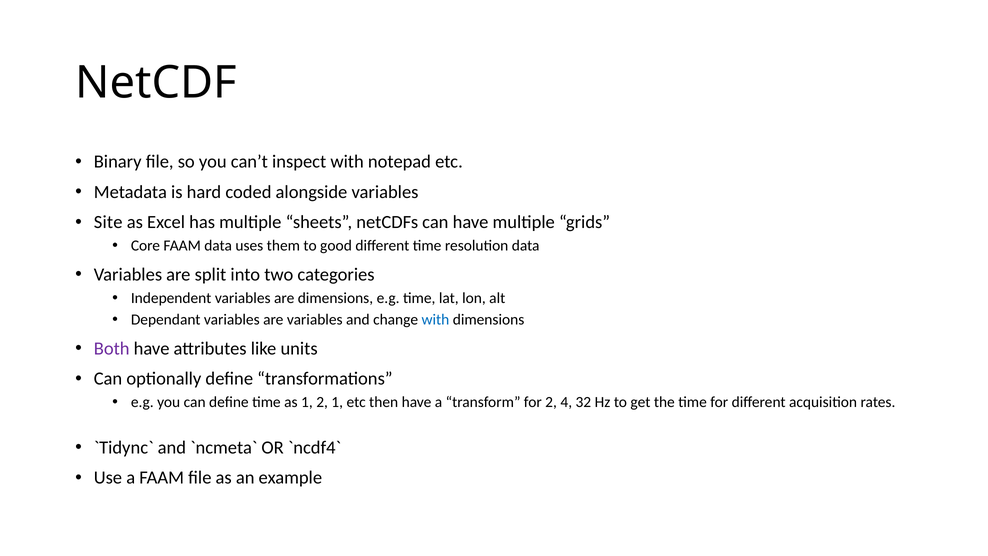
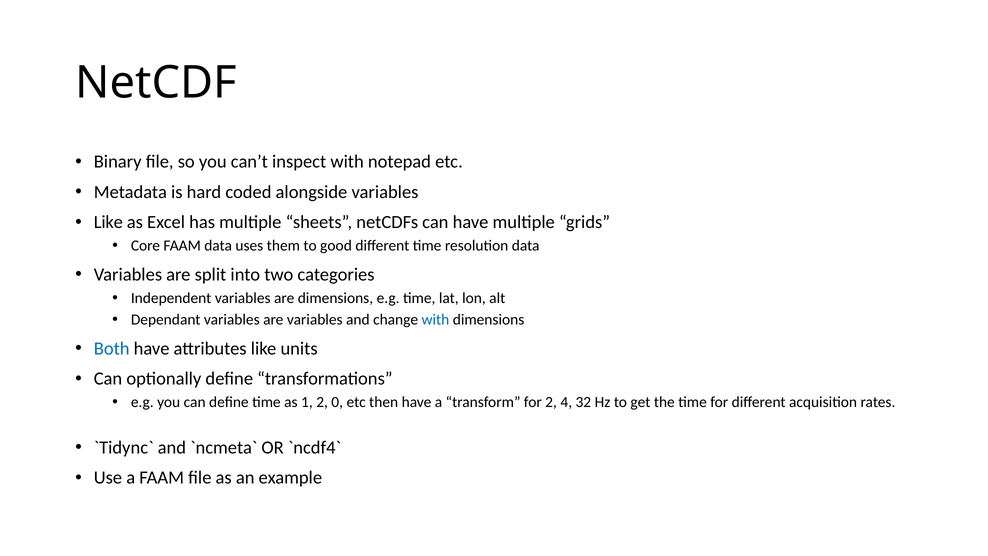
Site: Site -> Like (108, 222)
Both colour: purple -> blue (112, 348)
2 1: 1 -> 0 (337, 402)
